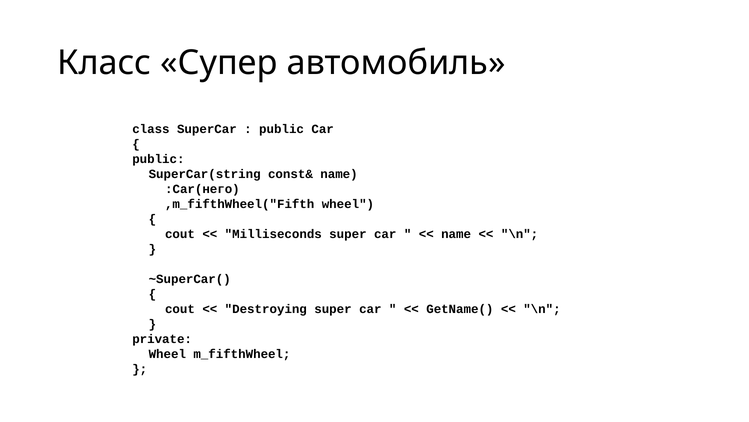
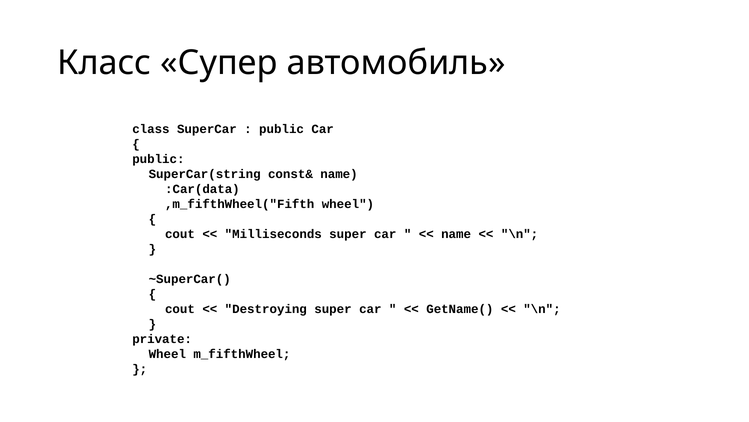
:Car(него: :Car(него -> :Car(data (202, 189)
